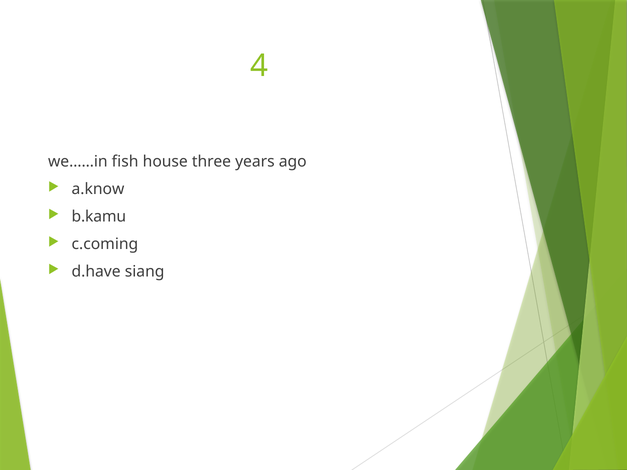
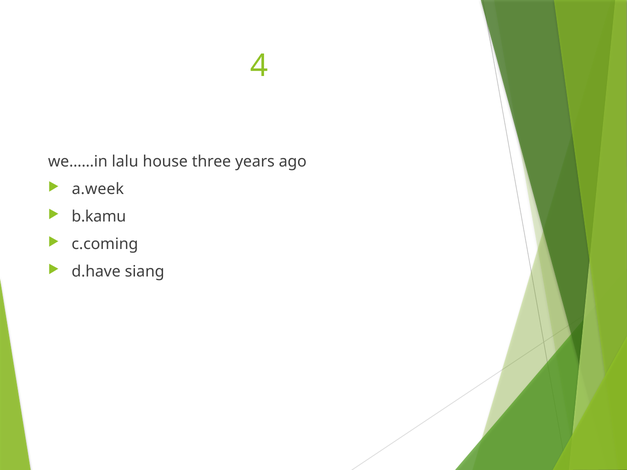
fish: fish -> lalu (125, 162)
a.know: a.know -> a.week (98, 189)
